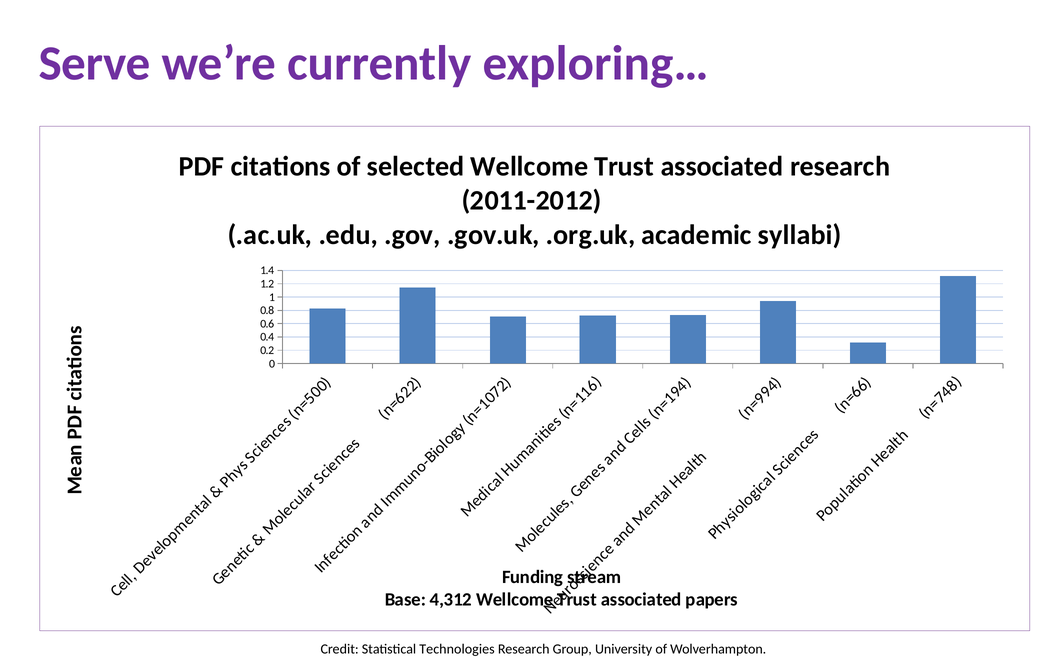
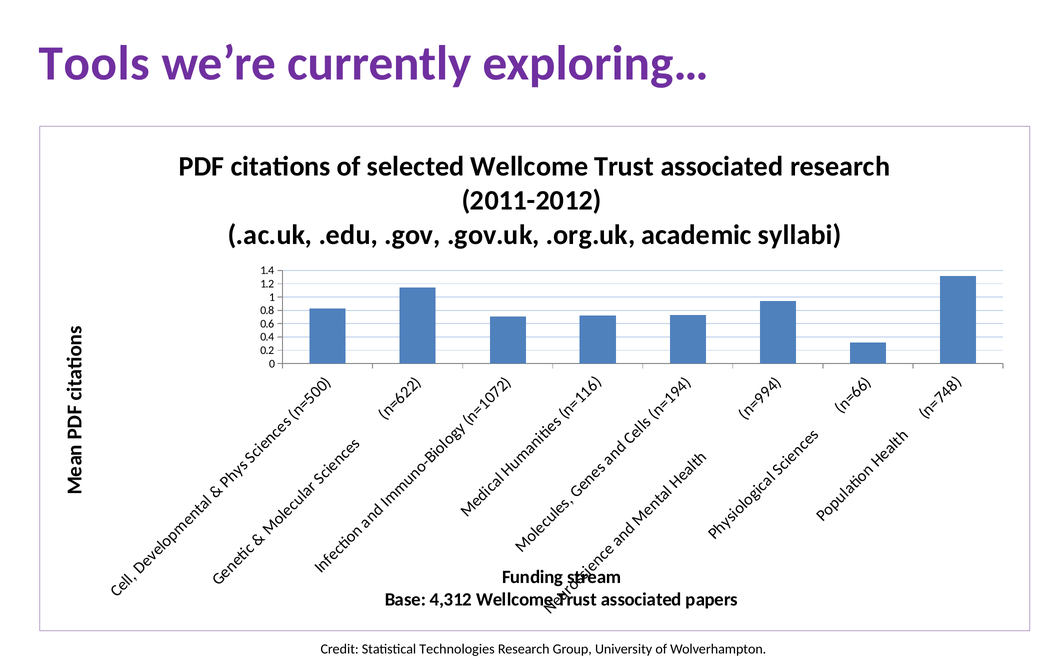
Serve: Serve -> Tools (94, 64)
